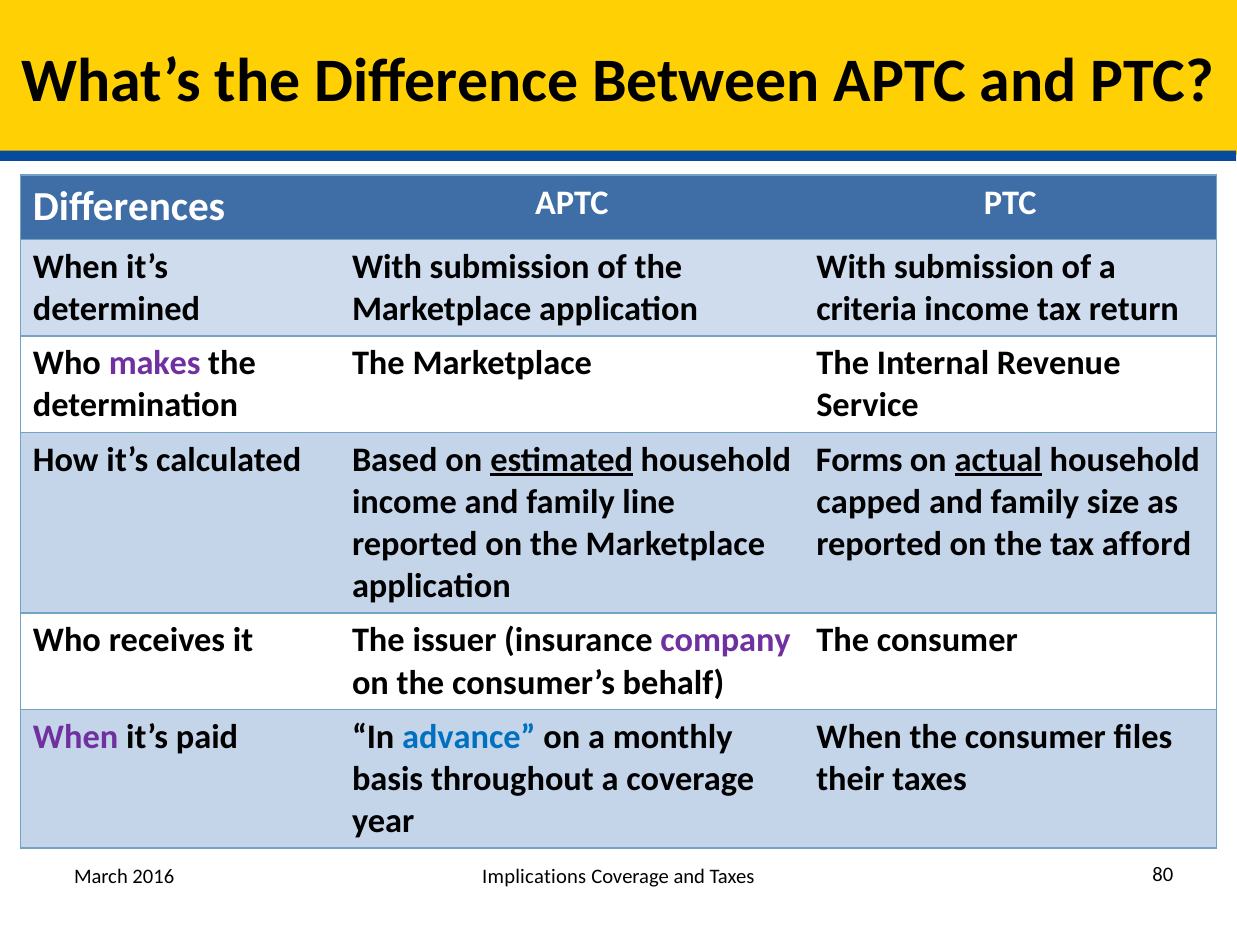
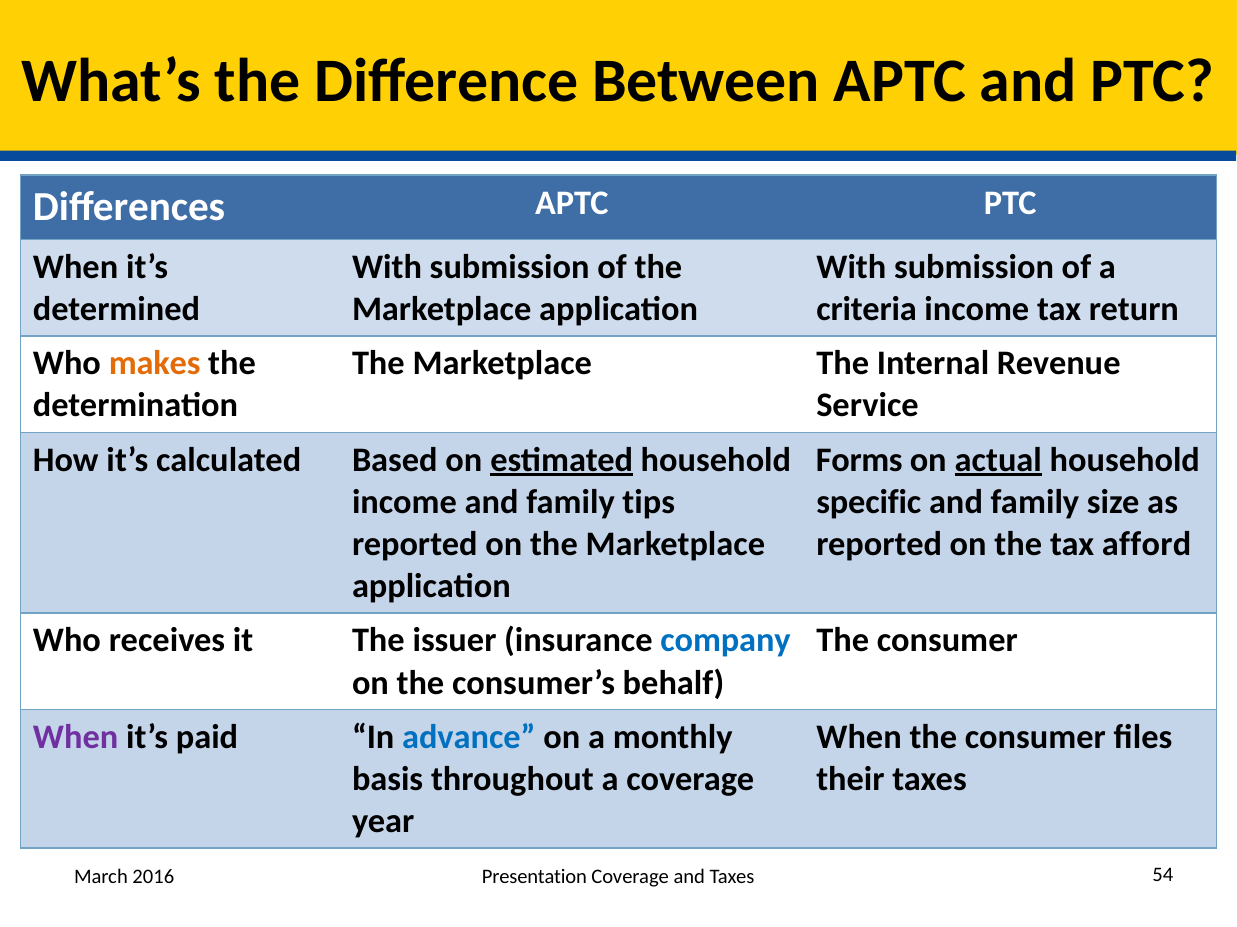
makes colour: purple -> orange (155, 364)
line: line -> tips (649, 502)
capped: capped -> specific (869, 502)
company colour: purple -> blue (726, 641)
Implications: Implications -> Presentation (534, 878)
80: 80 -> 54 (1163, 875)
